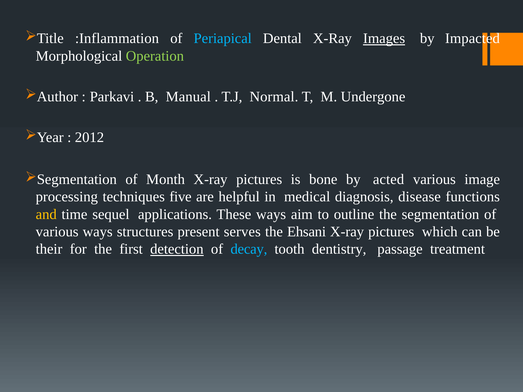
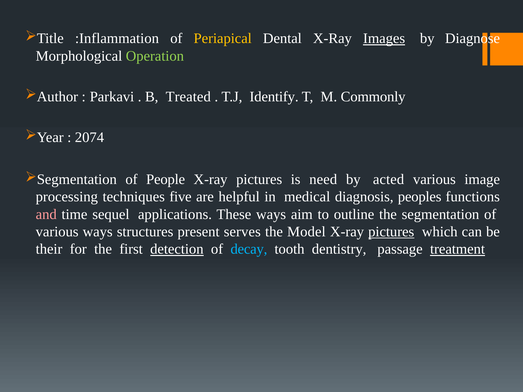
Periapical colour: light blue -> yellow (223, 39)
Impacted: Impacted -> Diagnose (472, 39)
Manual: Manual -> Treated (188, 97)
Normal: Normal -> Identify (274, 97)
Undergone: Undergone -> Commonly (373, 97)
2012: 2012 -> 2074 (89, 137)
Month: Month -> People (166, 179)
bone: bone -> need (323, 179)
disease: disease -> peoples (420, 197)
and colour: yellow -> pink (46, 214)
Ehsani: Ehsani -> Model (306, 232)
pictures underline: none -> present (391, 232)
treatment underline: none -> present (458, 249)
